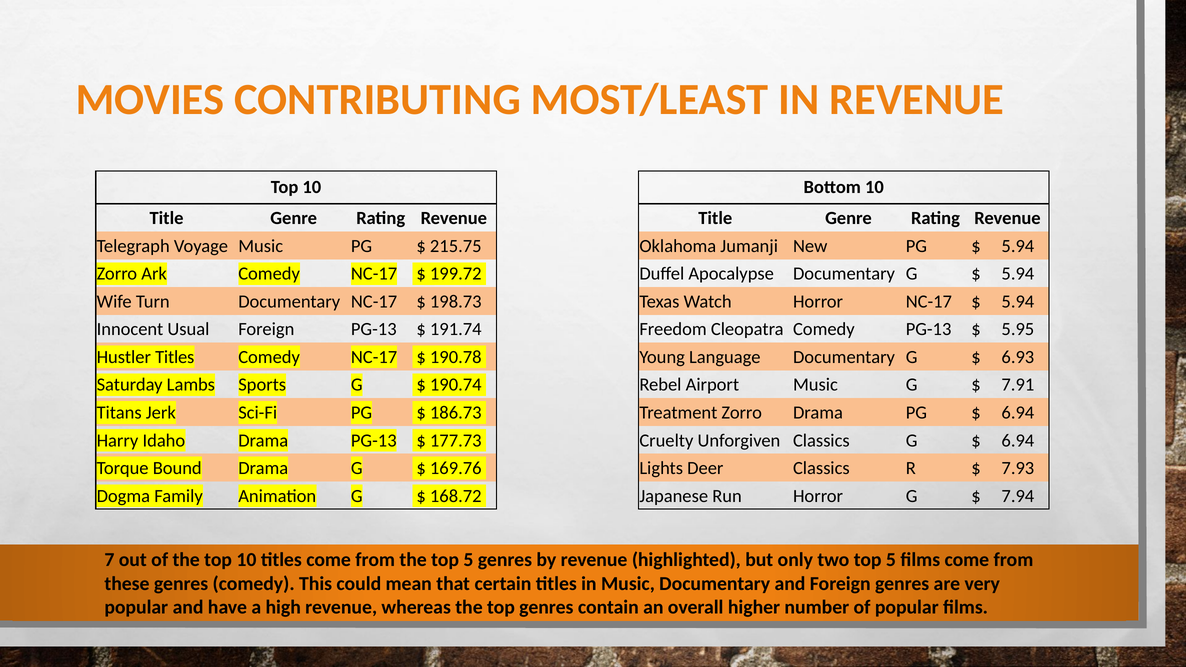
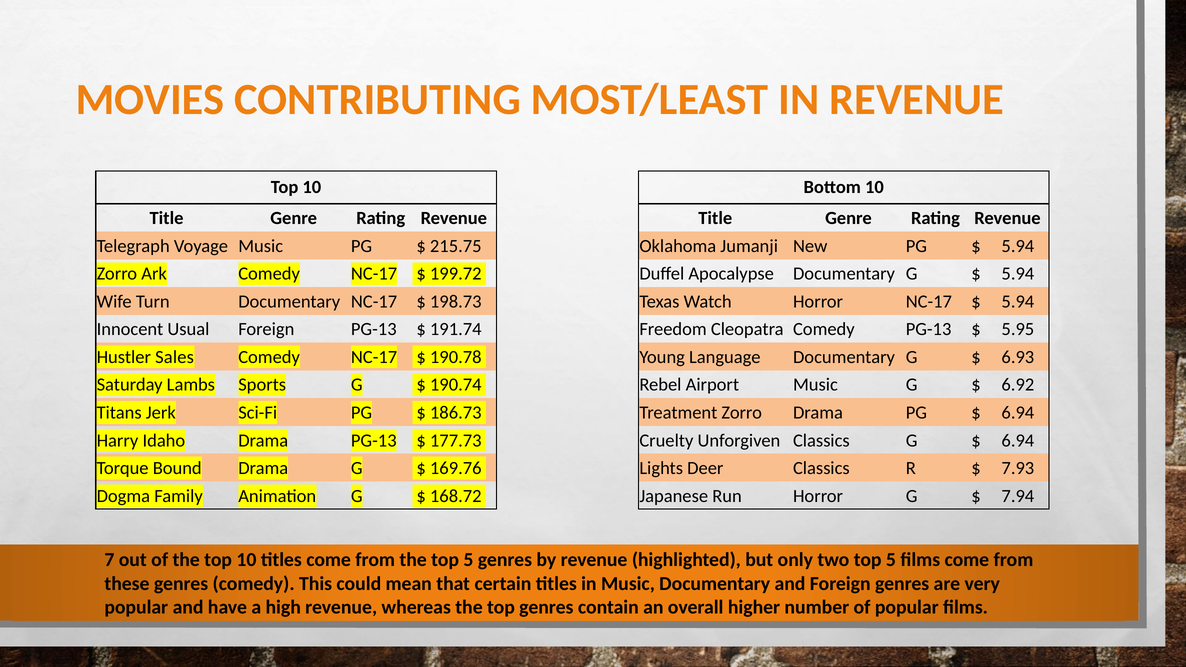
Hustler Titles: Titles -> Sales (175, 357)
7.91: 7.91 -> 6.92 (1018, 385)
